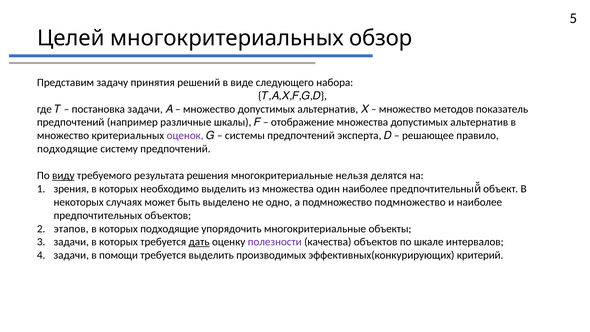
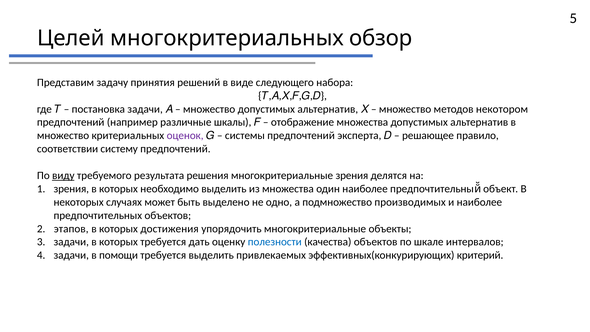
показатель: показатель -> некотором (502, 109)
подходящие: подходящие -> соответствии (68, 149)
многокритериальные нельзя: нельзя -> зрения (352, 176)
подмножество подмножество: подмножество -> производимых (410, 202)
которых подходящие: подходящие -> достижения (170, 229)
дать underline: present -> none (199, 242)
полезности colour: purple -> blue (275, 242)
производимых: производимых -> привлекаемых (271, 255)
